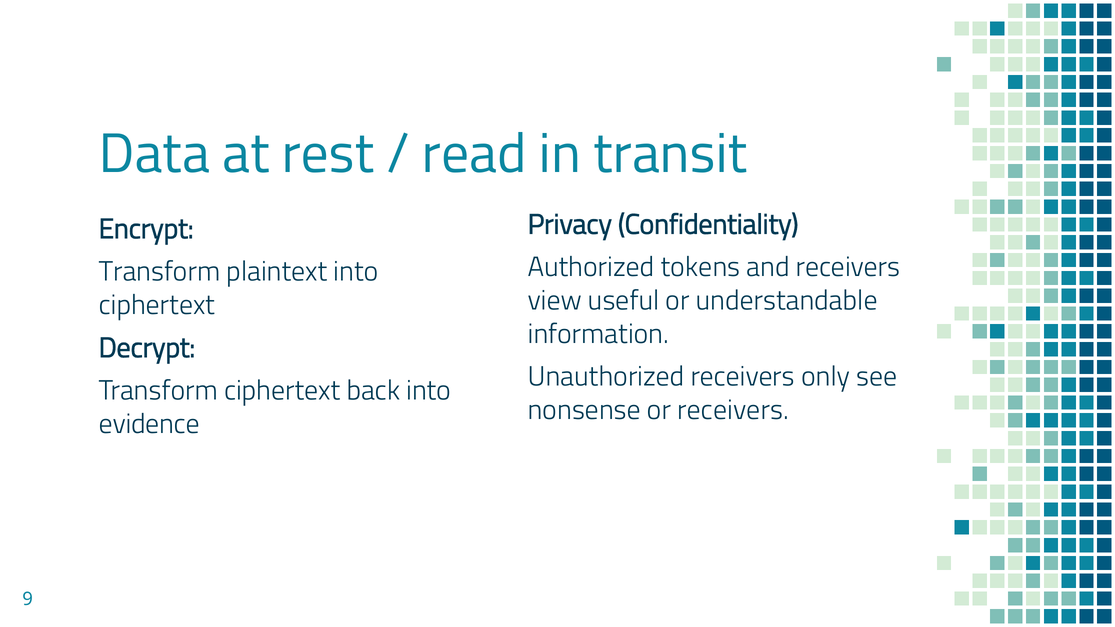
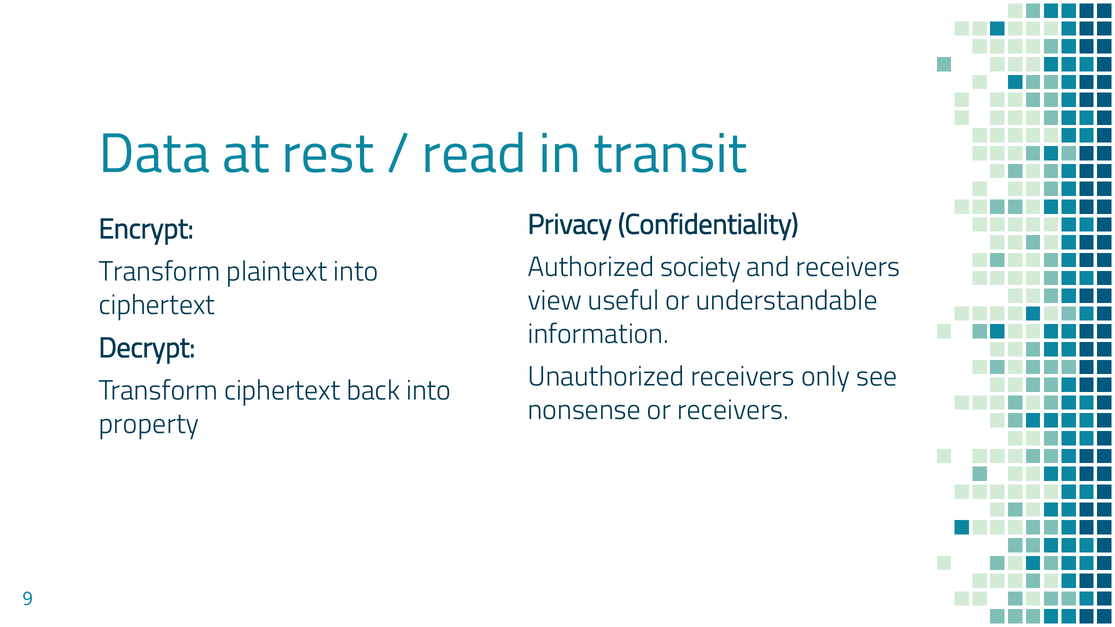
tokens: tokens -> society (701, 267)
evidence: evidence -> property (149, 424)
